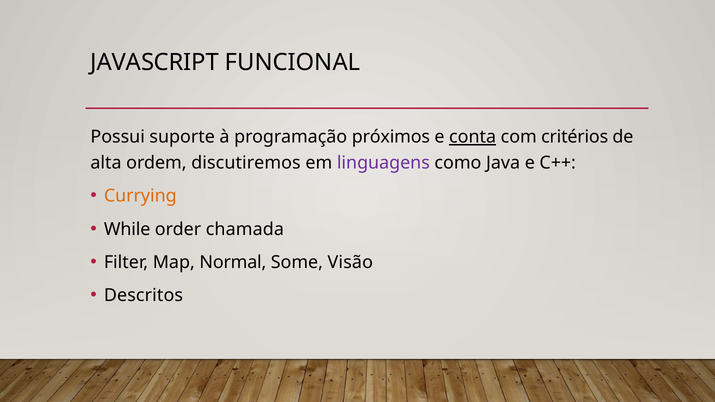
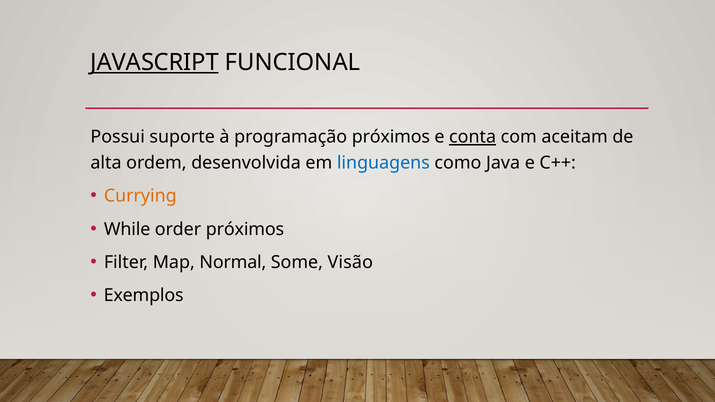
JAVASCRIPT underline: none -> present (155, 63)
critérios: critérios -> aceitam (575, 137)
discutiremos: discutiremos -> desenvolvida (246, 163)
linguagens colour: purple -> blue (383, 163)
order chamada: chamada -> próximos (245, 229)
Descritos: Descritos -> Exemplos (144, 296)
